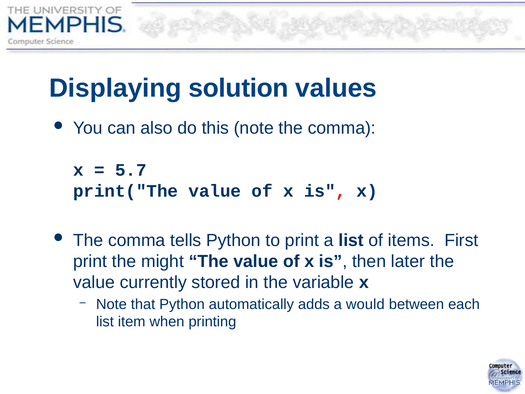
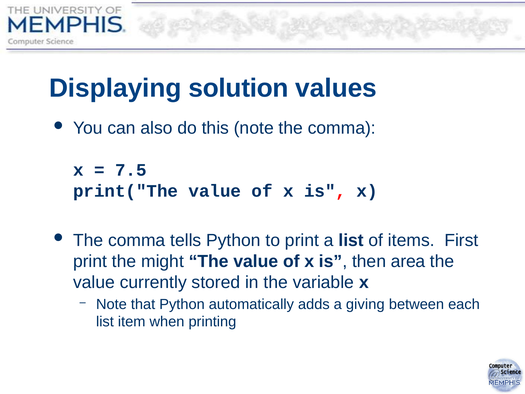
5.7: 5.7 -> 7.5 (131, 170)
later: later -> area (408, 261)
would: would -> giving (365, 304)
